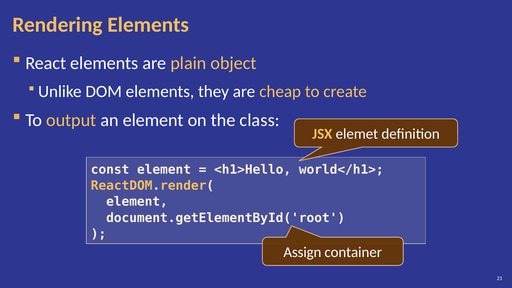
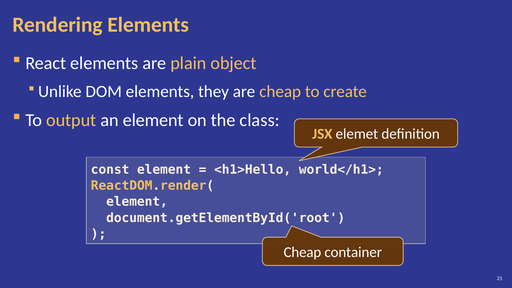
Assign: Assign -> Cheap (302, 252)
